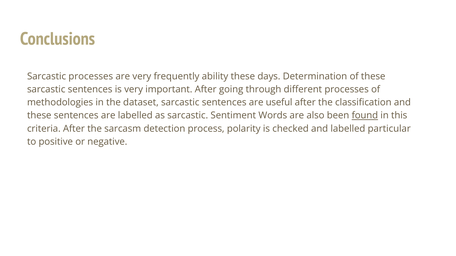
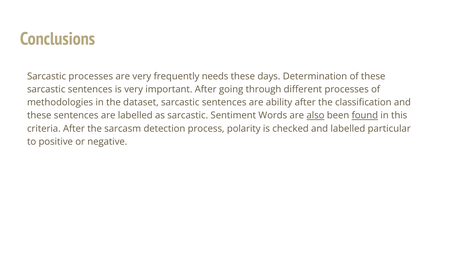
ability: ability -> needs (215, 76)
useful: useful -> ability (279, 103)
also underline: none -> present (315, 116)
